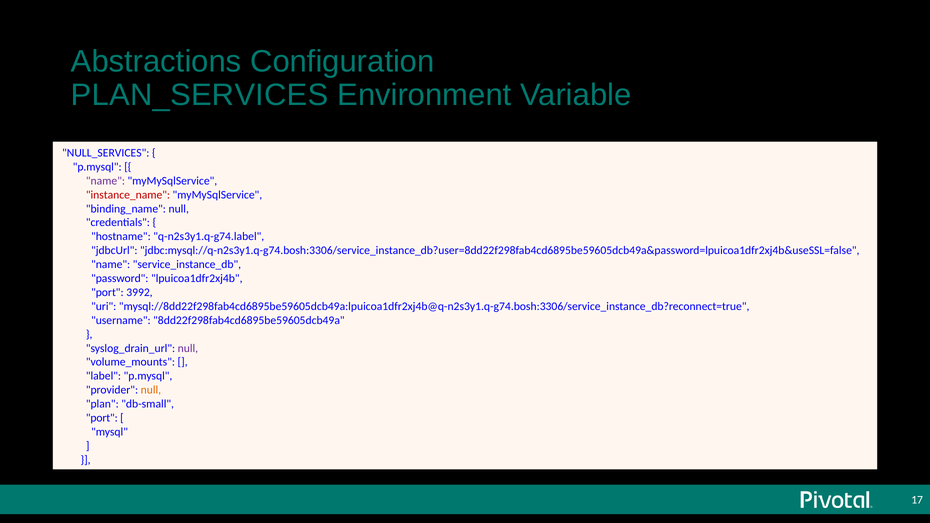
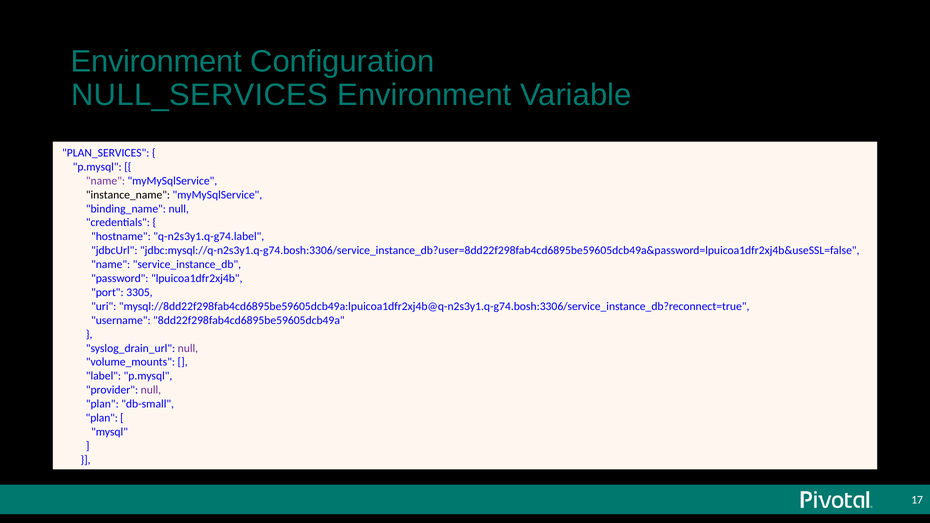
Abstractions: Abstractions -> Environment (156, 61)
PLAN_SERVICES: PLAN_SERVICES -> NULL_SERVICES (200, 95)
NULL_SERVICES: NULL_SERVICES -> PLAN_SERVICES (106, 153)
instance_name colour: red -> black (128, 195)
3992: 3992 -> 3305 (139, 292)
null colour: orange -> purple (151, 390)
port: port -> plan (102, 418)
